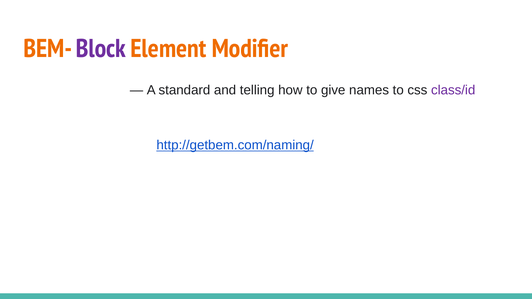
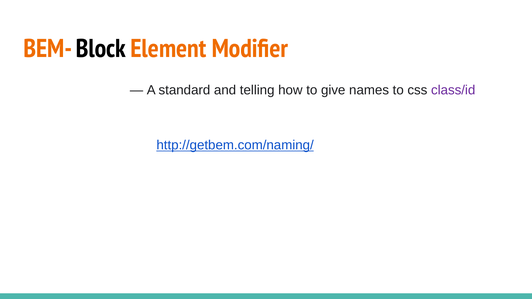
Block colour: purple -> black (101, 49)
